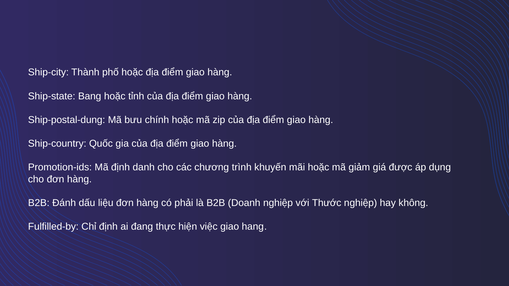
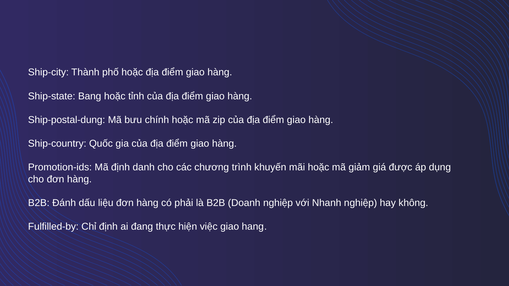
Thước: Thước -> Nhanh (327, 203)
